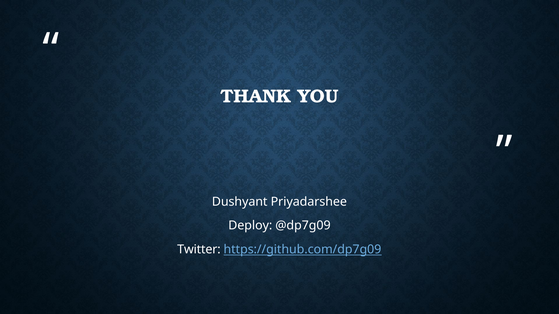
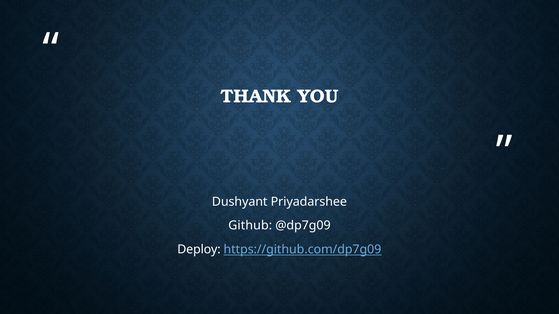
Deploy: Deploy -> Github (250, 226)
Twitter: Twitter -> Deploy (199, 250)
